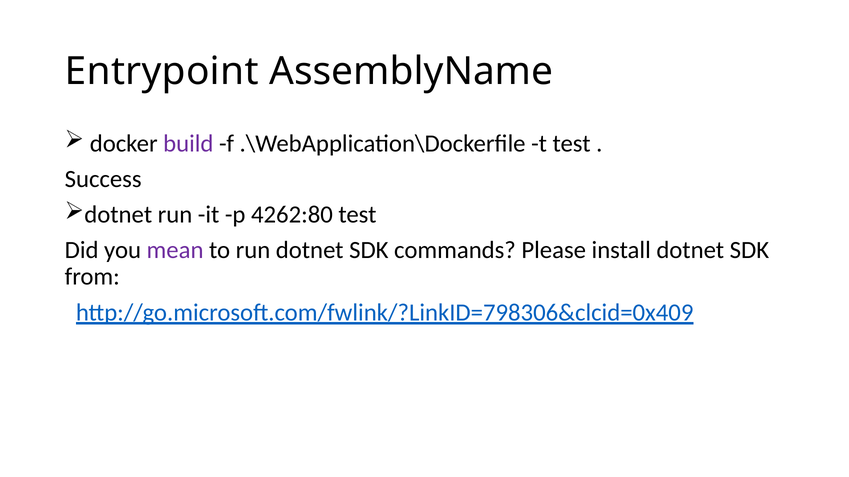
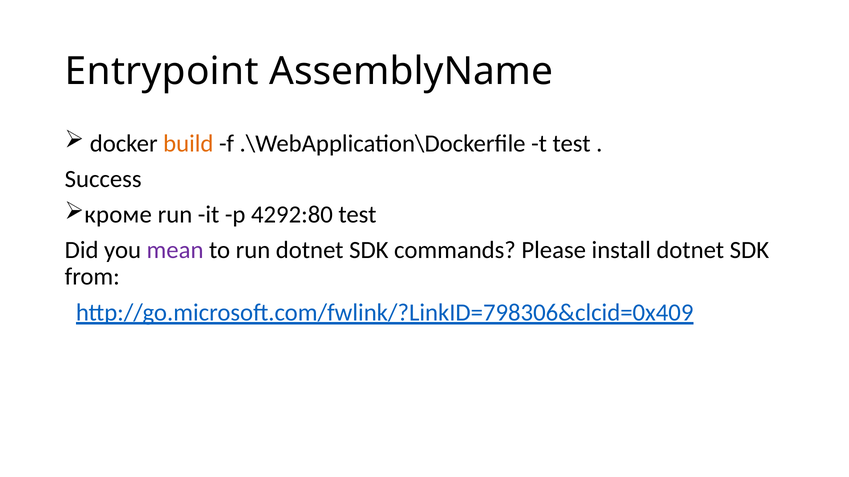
build colour: purple -> orange (188, 144)
dotnet: dotnet -> кроме (118, 215)
4262:80: 4262:80 -> 4292:80 (292, 215)
